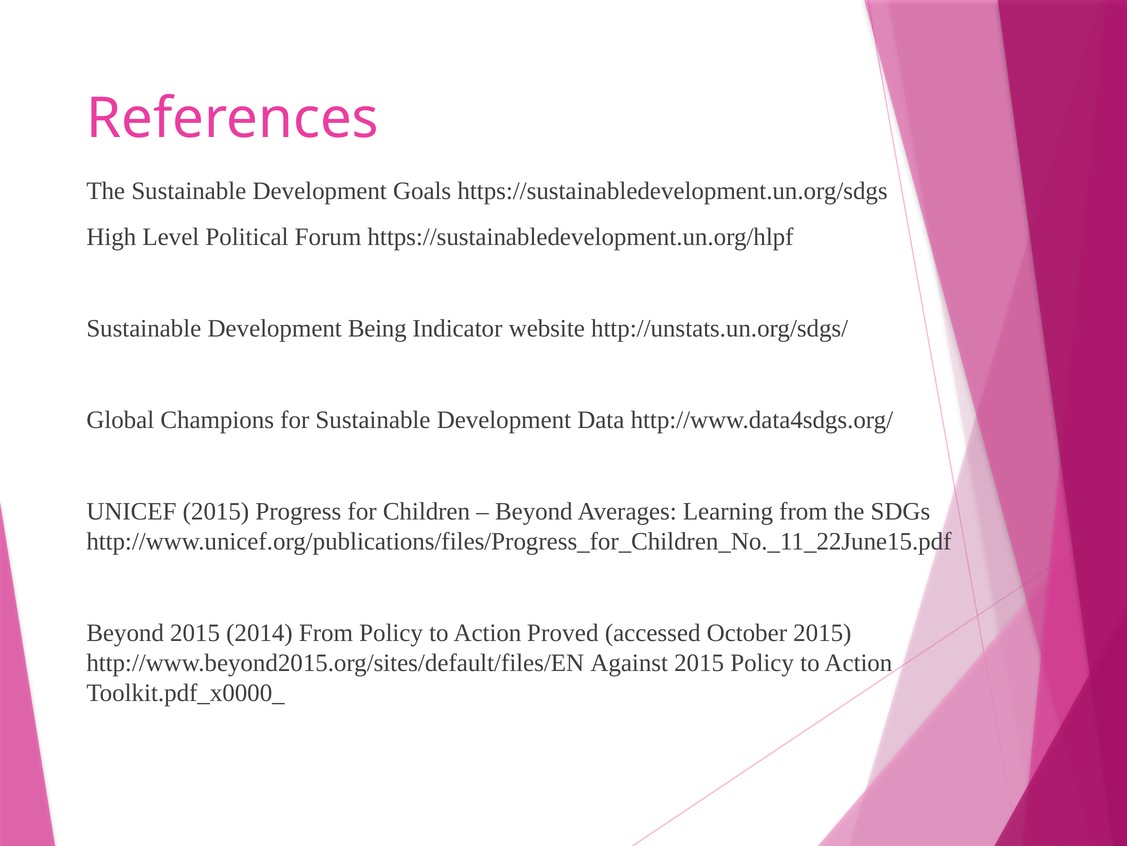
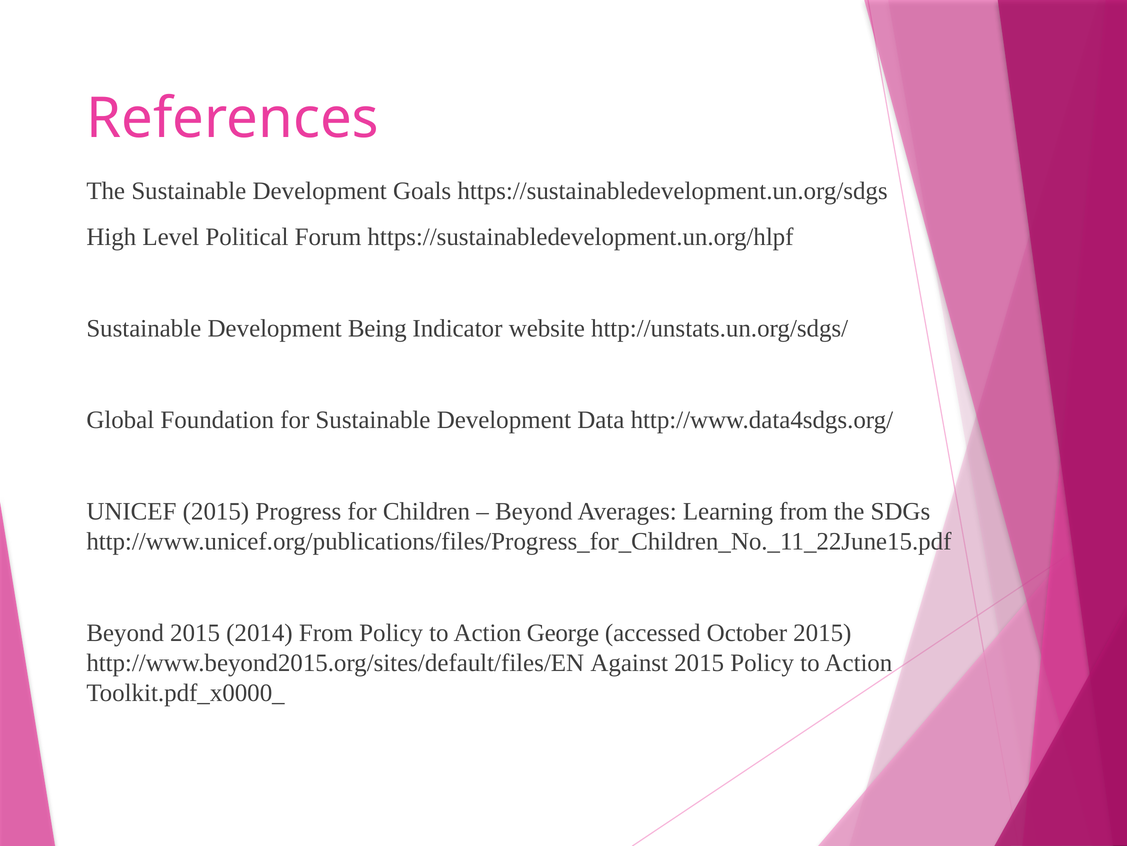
Champions: Champions -> Foundation (217, 419)
Proved: Proved -> George (563, 632)
